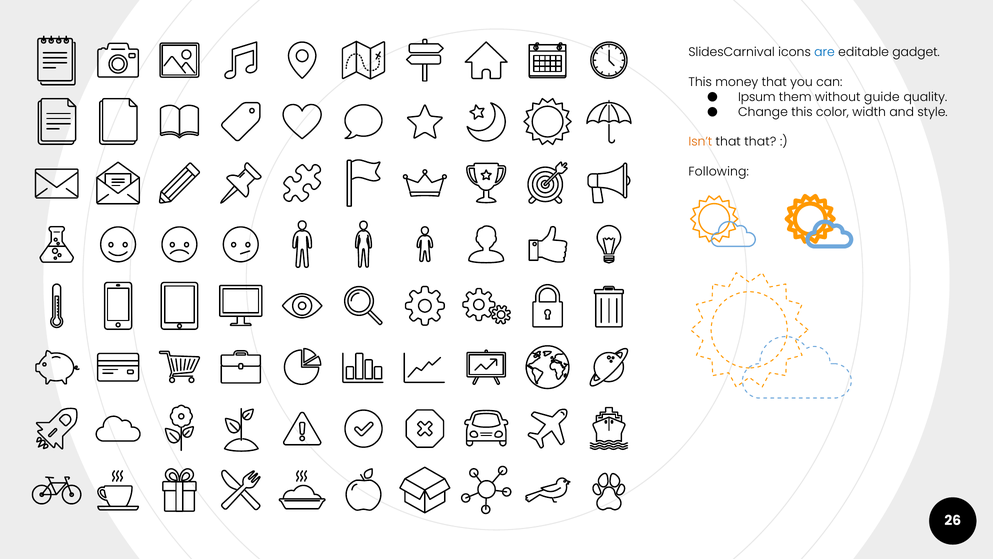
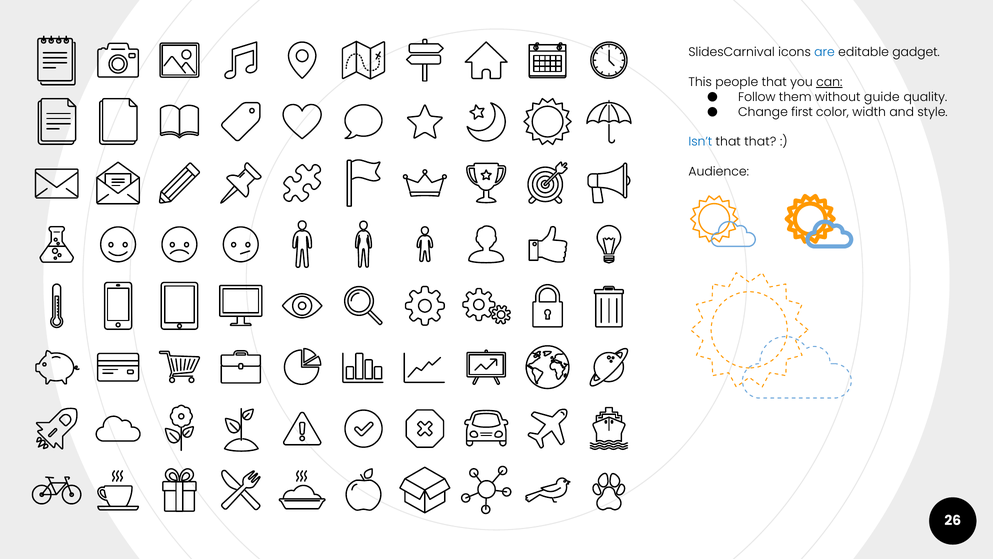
money: money -> people (737, 82)
can underline: none -> present (829, 82)
Ipsum: Ipsum -> Follow (757, 97)
Change this: this -> first (802, 112)
Isn’t colour: orange -> blue (700, 142)
Following: Following -> Audience (719, 172)
